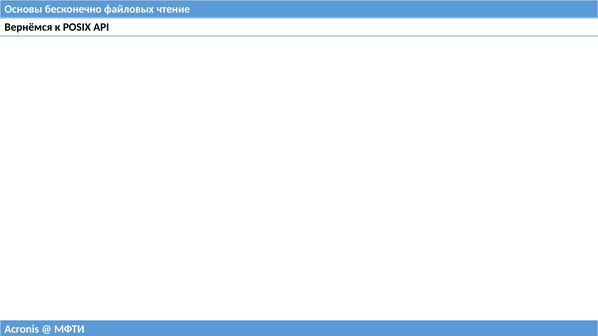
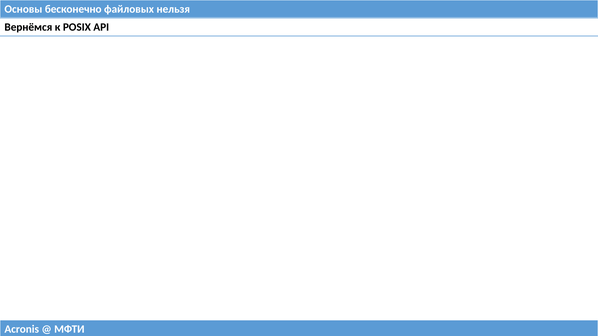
чтение: чтение -> нельзя (173, 9)
